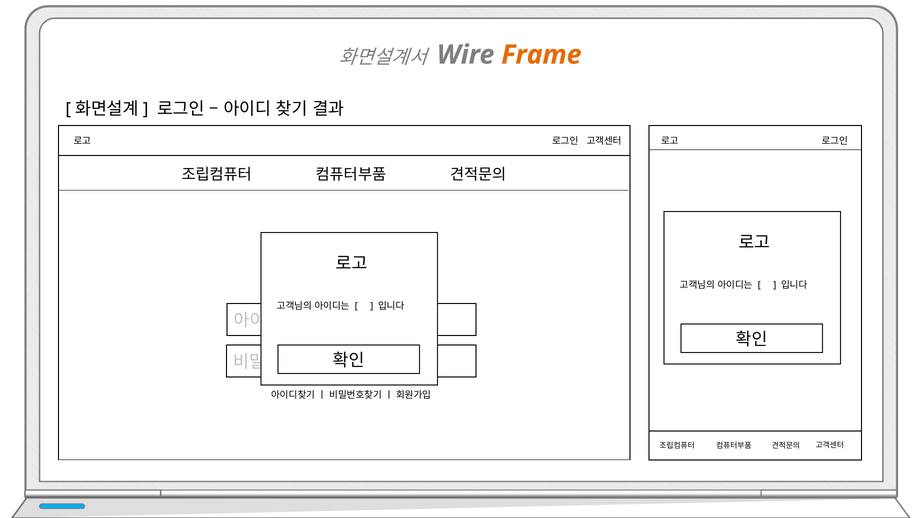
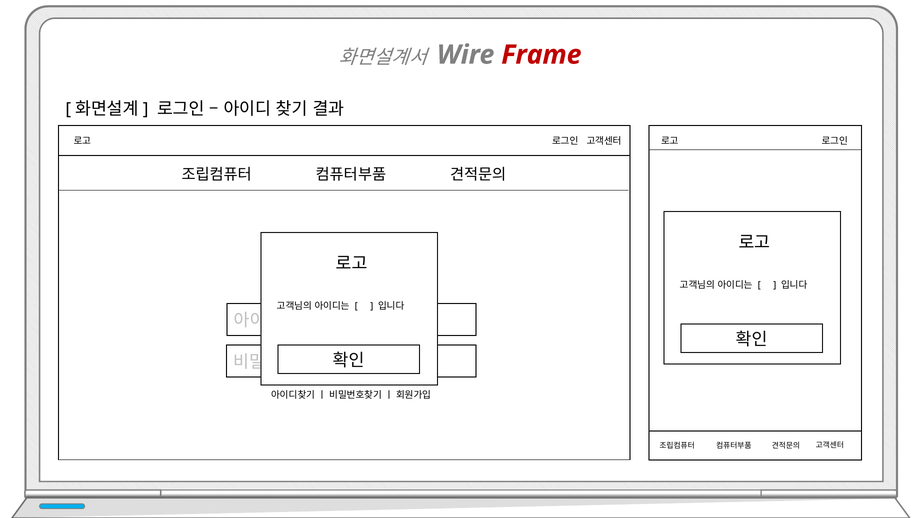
Frame colour: orange -> red (541, 55)
